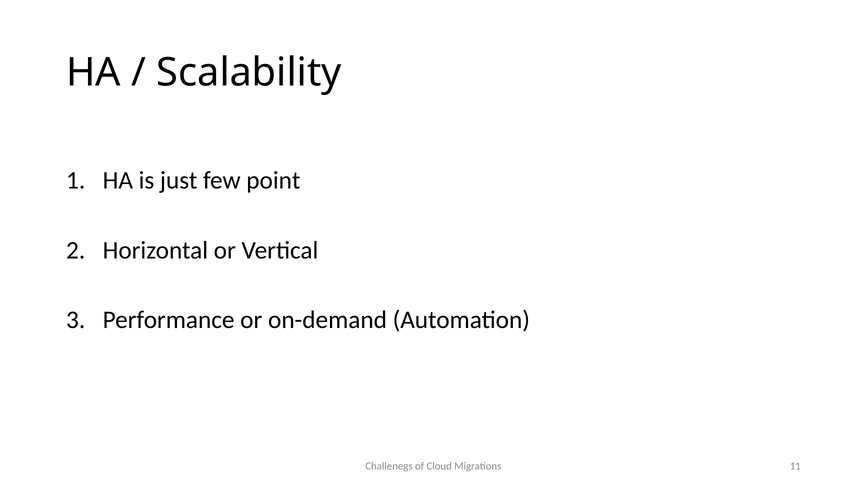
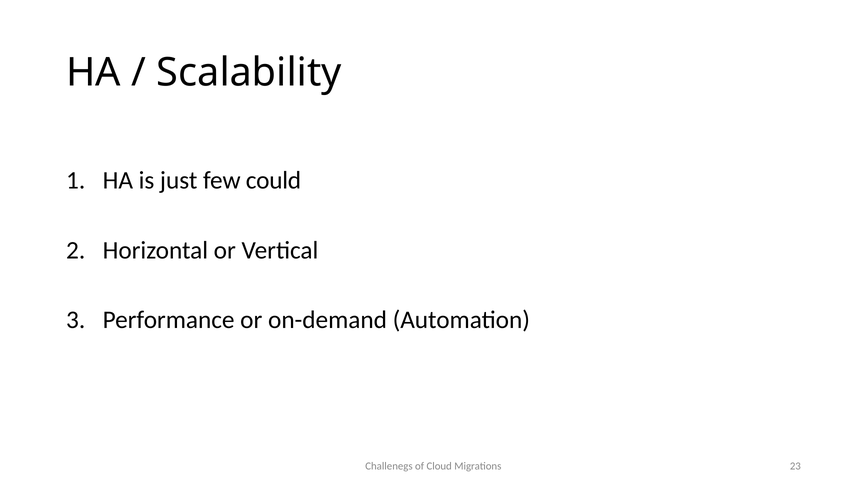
point: point -> could (273, 180)
11: 11 -> 23 (795, 466)
